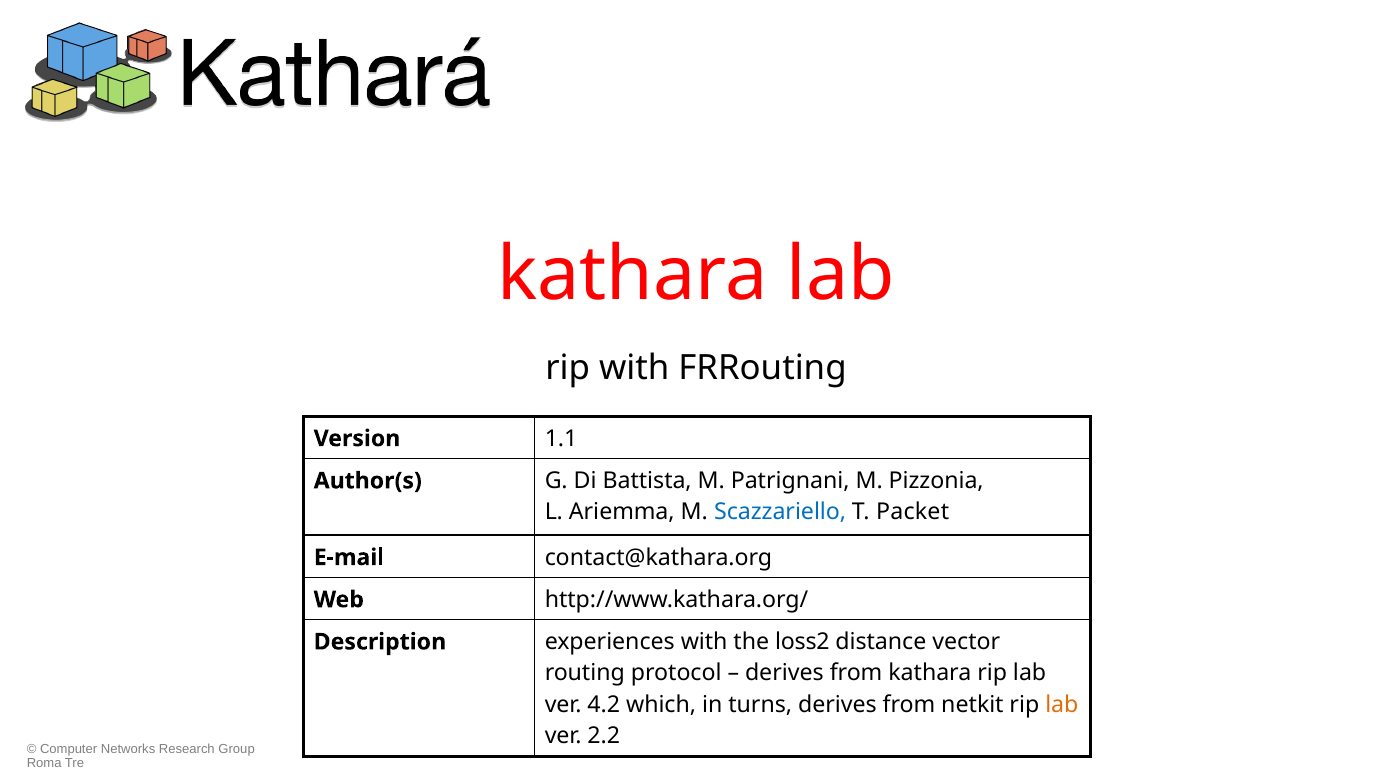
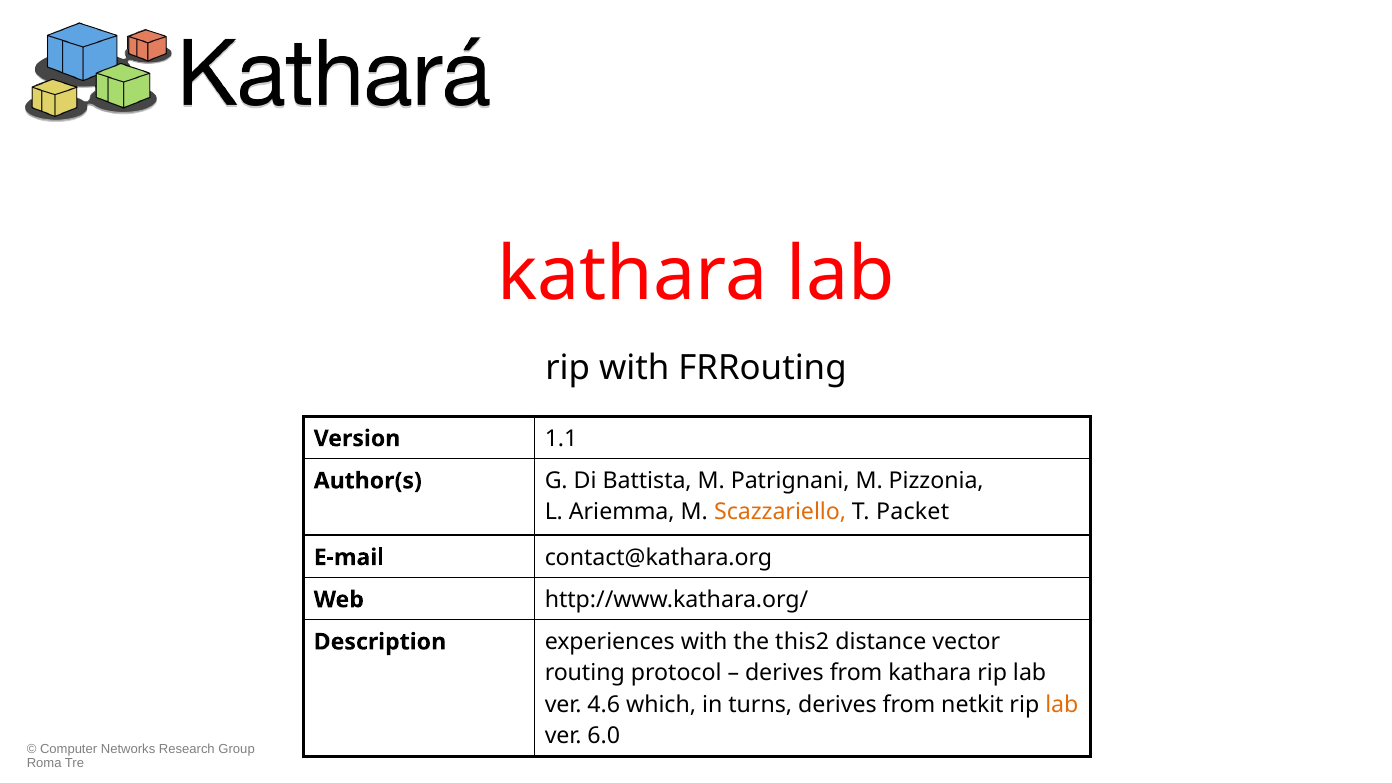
Scazzariello colour: blue -> orange (780, 512)
loss2: loss2 -> this2 (802, 642)
4.2: 4.2 -> 4.6 (604, 705)
2.2: 2.2 -> 6.0 (604, 736)
